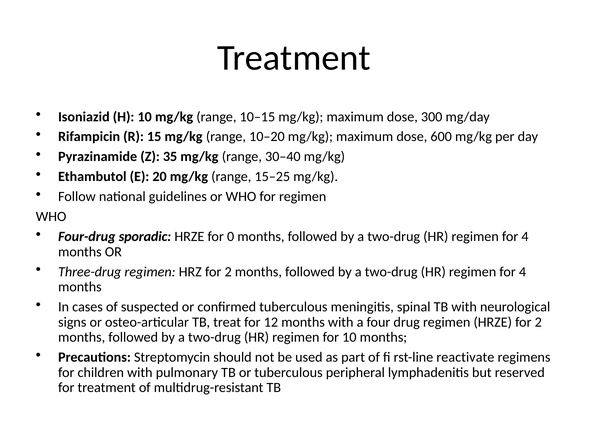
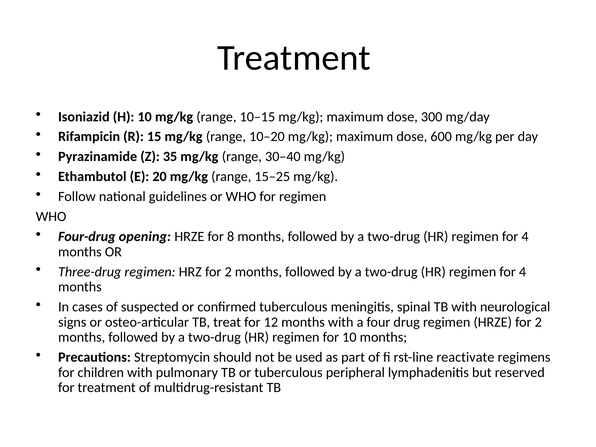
sporadic: sporadic -> opening (145, 237)
0: 0 -> 8 (231, 237)
